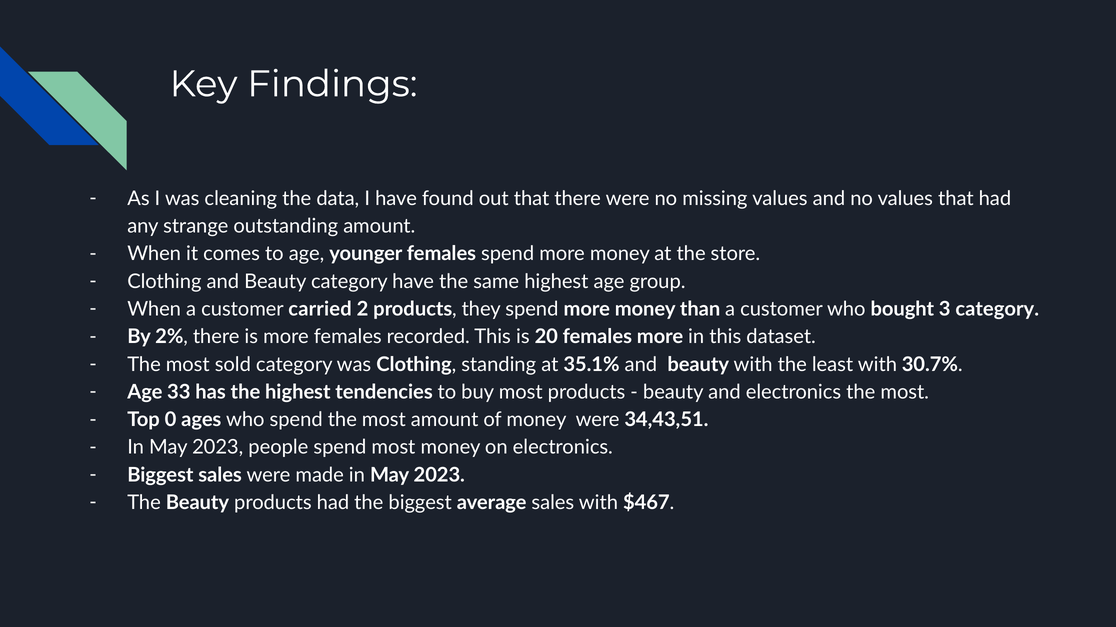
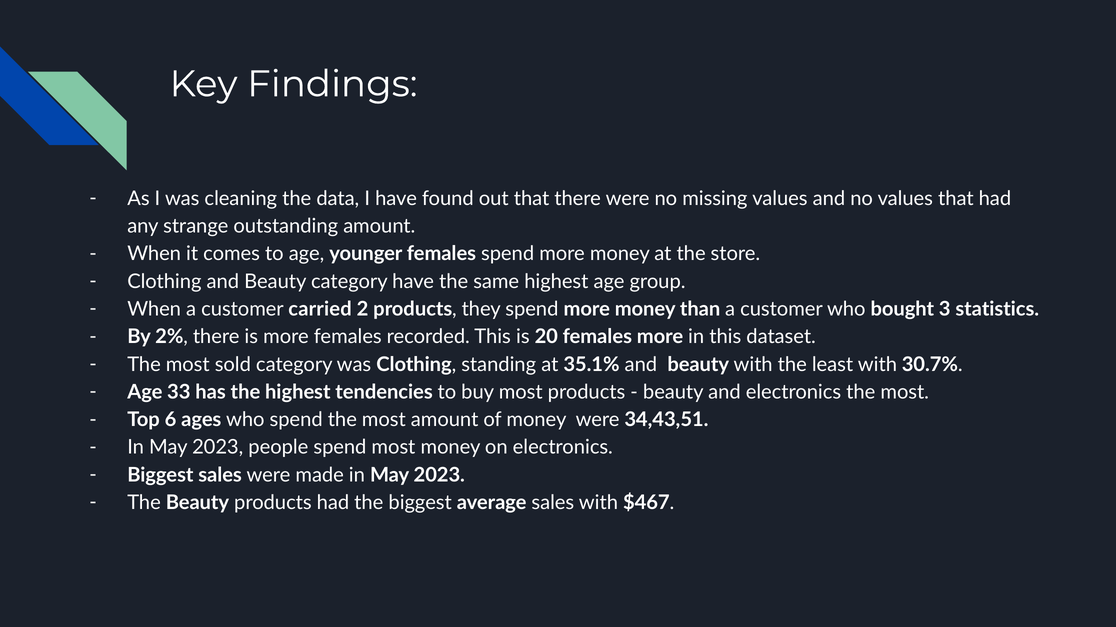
3 category: category -> statistics (997, 309)
0: 0 -> 6 (171, 420)
